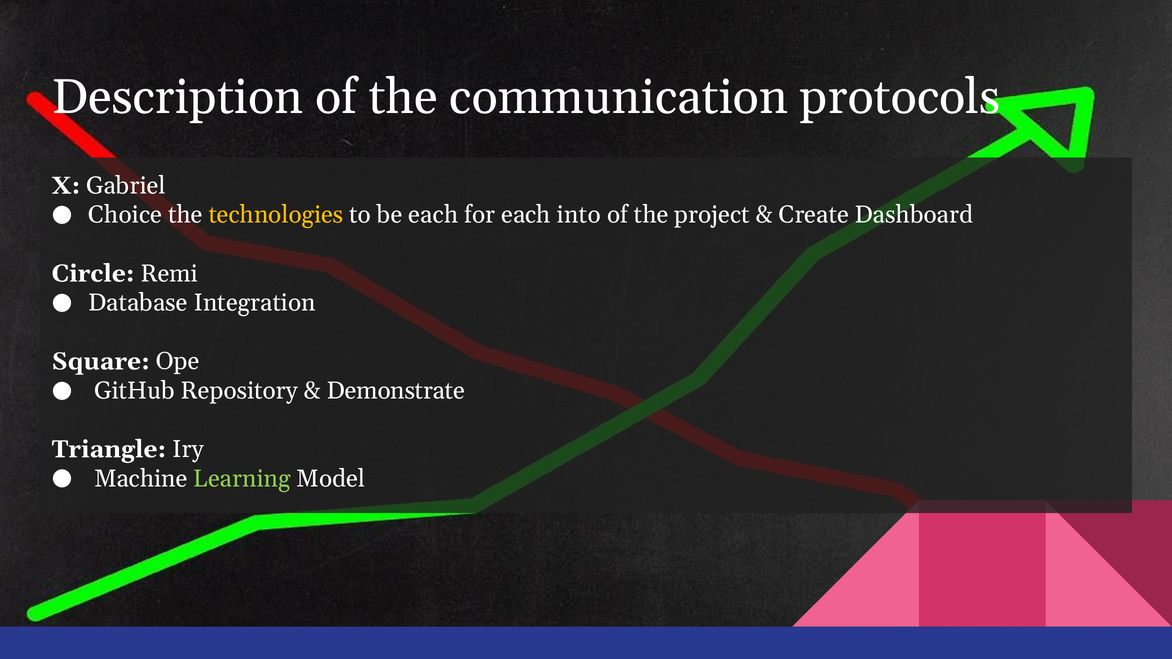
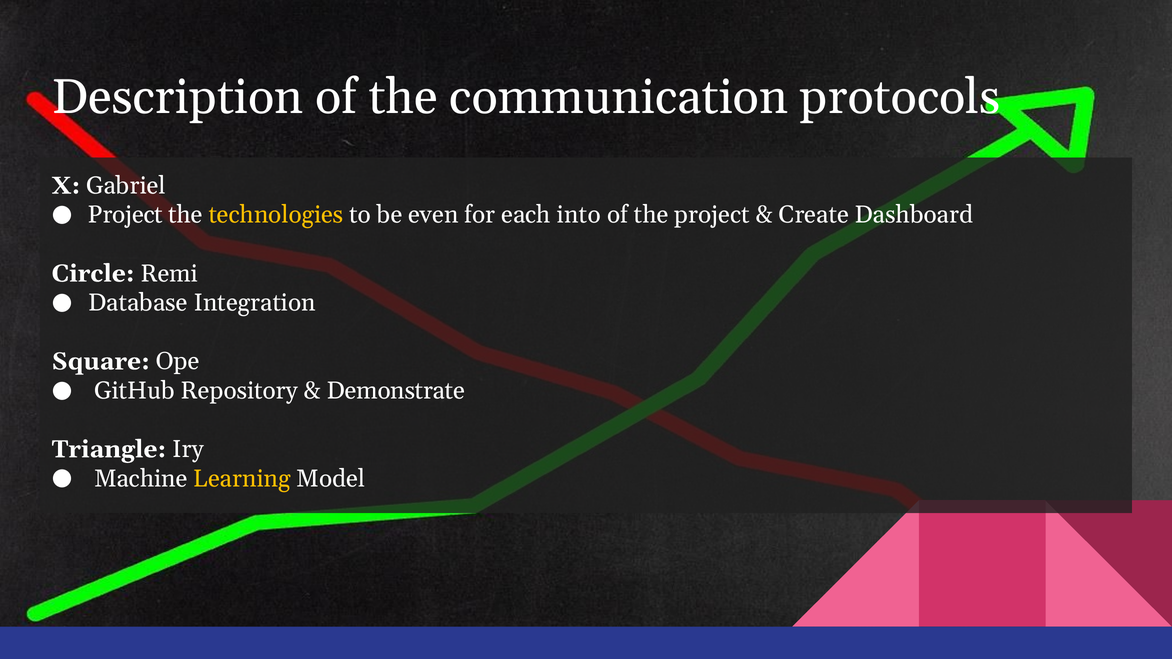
Choice: Choice -> Project (125, 215)
be each: each -> even (433, 215)
Learning colour: light green -> yellow (242, 479)
